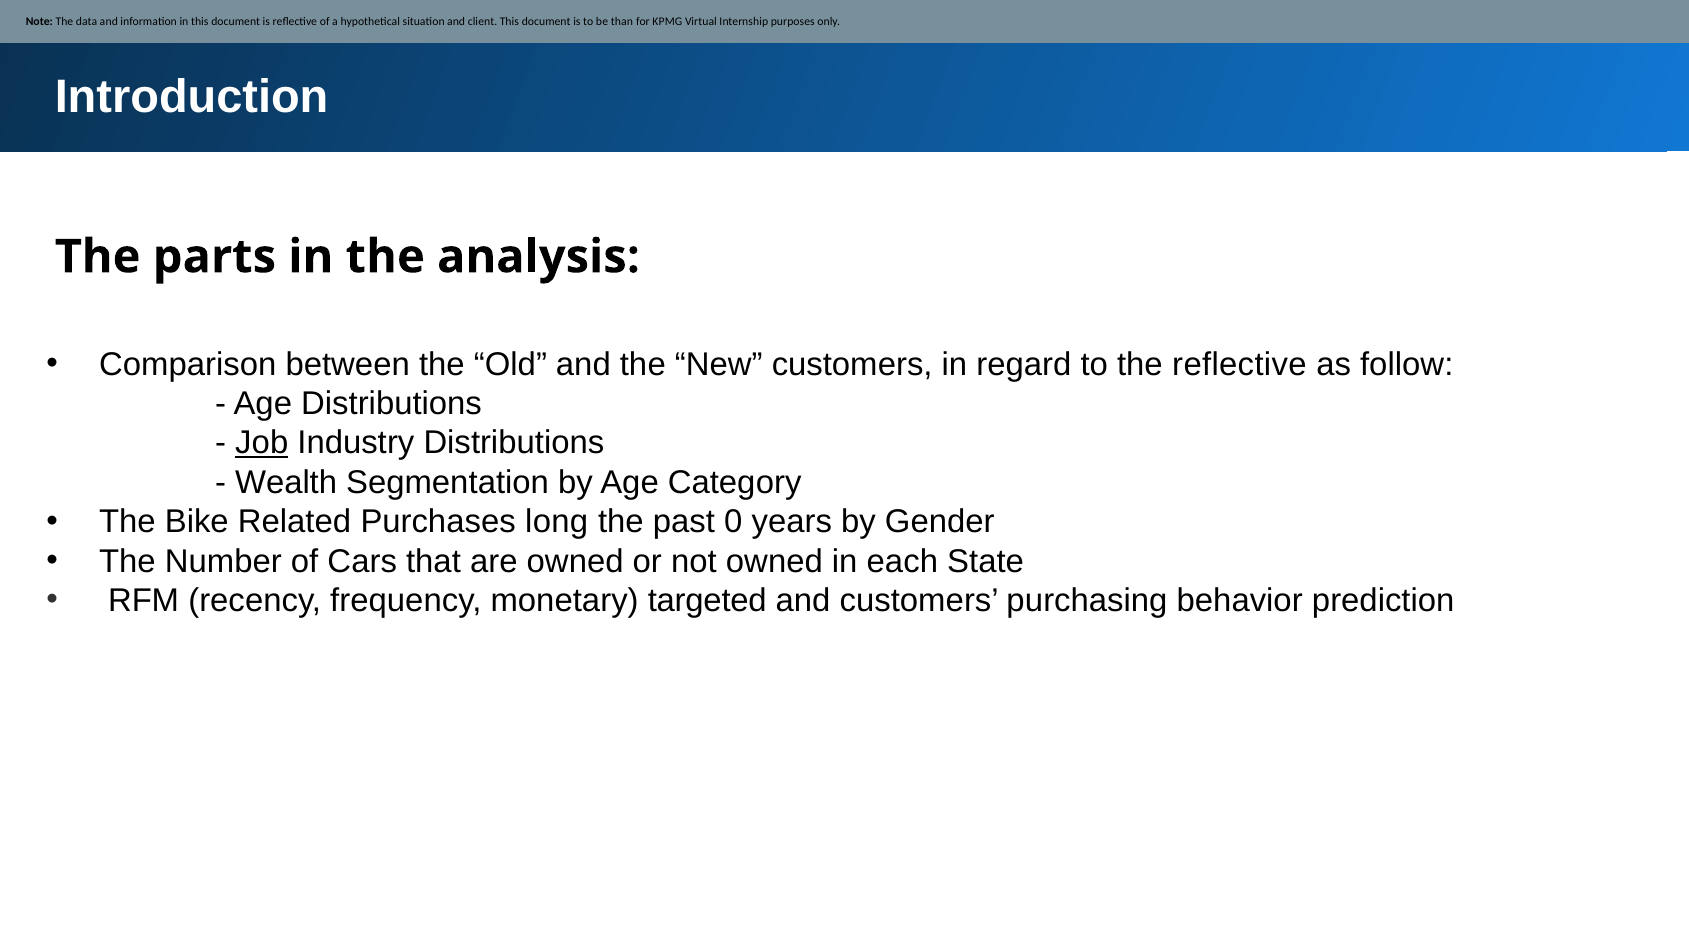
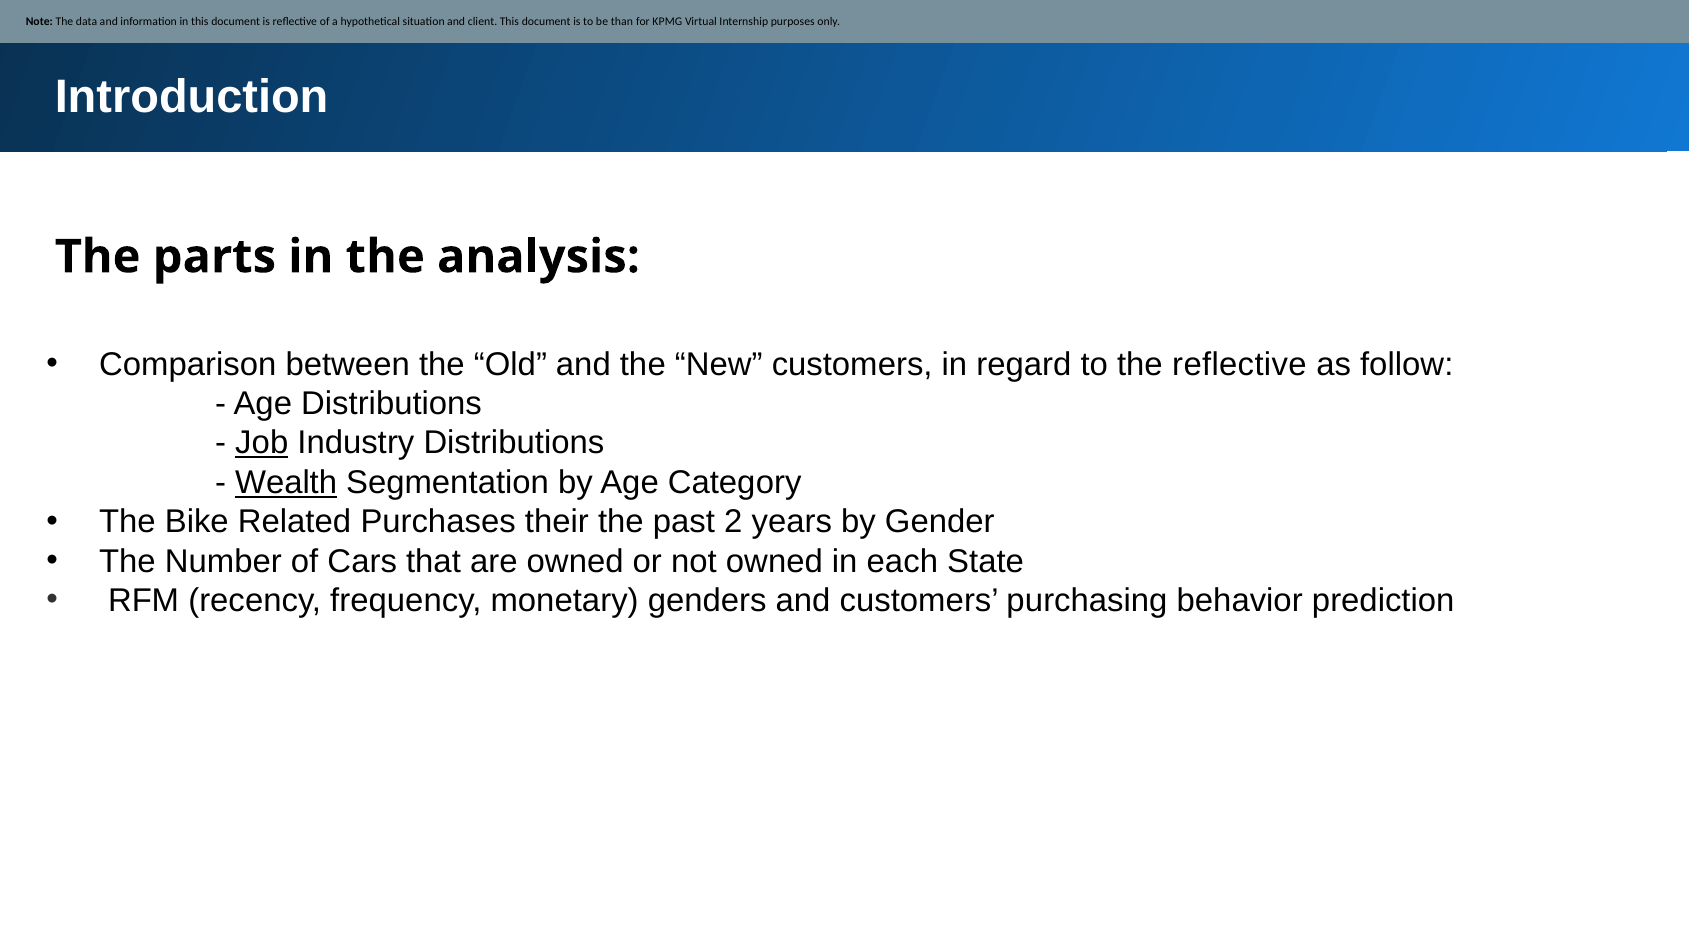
Wealth underline: none -> present (286, 483)
long: long -> their (557, 522)
0: 0 -> 2 (733, 522)
targeted: targeted -> genders (707, 601)
